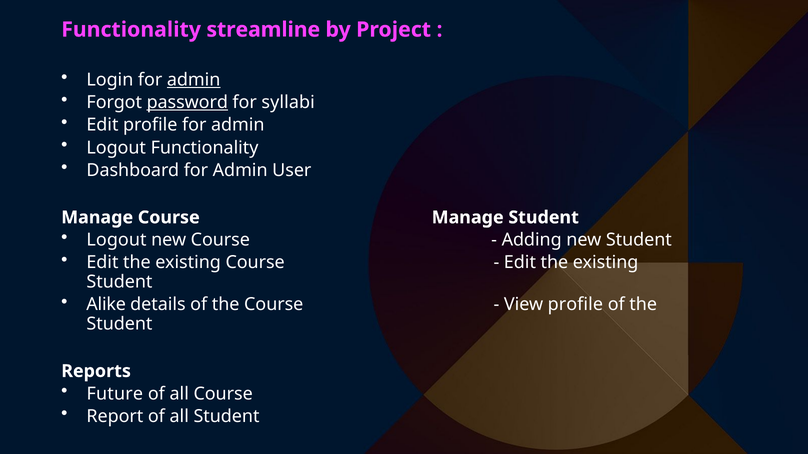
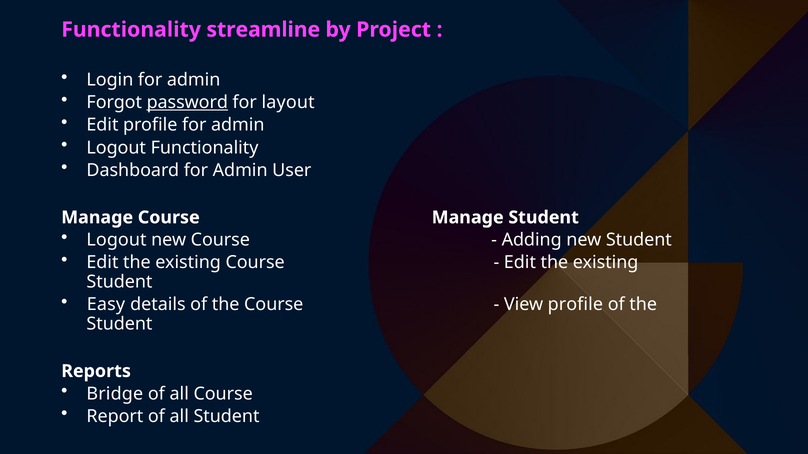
admin underline: present -> none (194, 80)
syllabi: syllabi -> layout (288, 103)
Alike: Alike -> Easy (106, 305)
Future: Future -> Bridge (115, 394)
